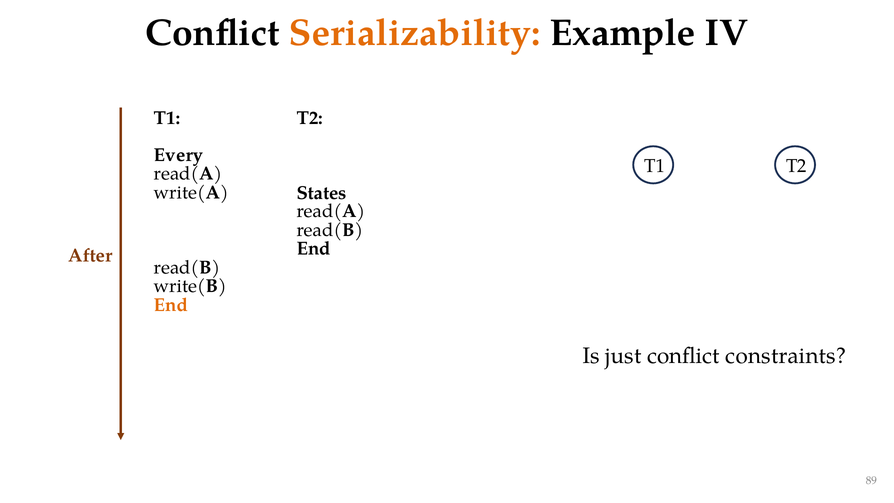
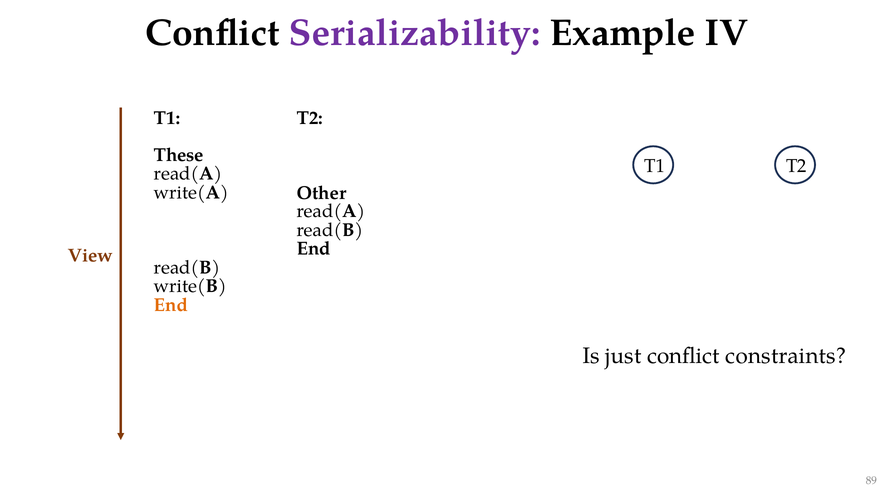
Serializability colour: orange -> purple (415, 33)
Every: Every -> These (179, 155)
States: States -> Other (321, 193)
After: After -> View (90, 255)
